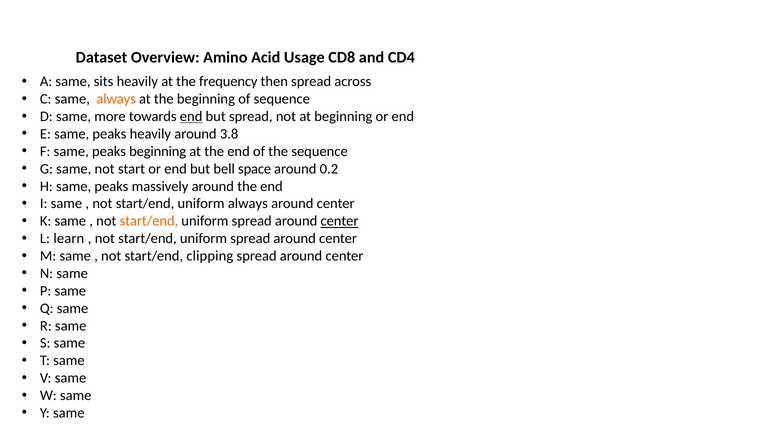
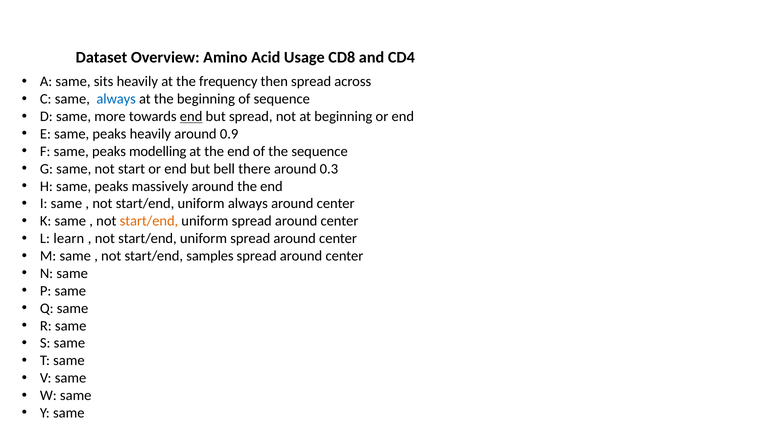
always colour: orange -> blue (116, 99)
3.8: 3.8 -> 0.9 (229, 134)
peaks beginning: beginning -> modelling (158, 151)
space: space -> there (254, 169)
0.2: 0.2 -> 0.3 (329, 169)
center underline: present -> none (339, 221)
clipping: clipping -> samples (210, 256)
